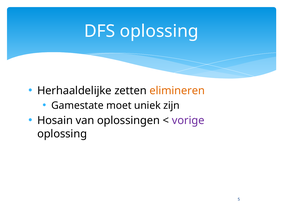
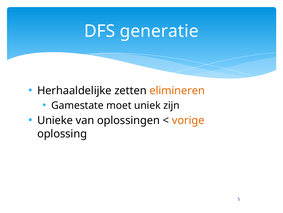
DFS oplossing: oplossing -> generatie (159, 31)
Hosain: Hosain -> Unieke (55, 120)
vorige colour: purple -> orange (188, 120)
